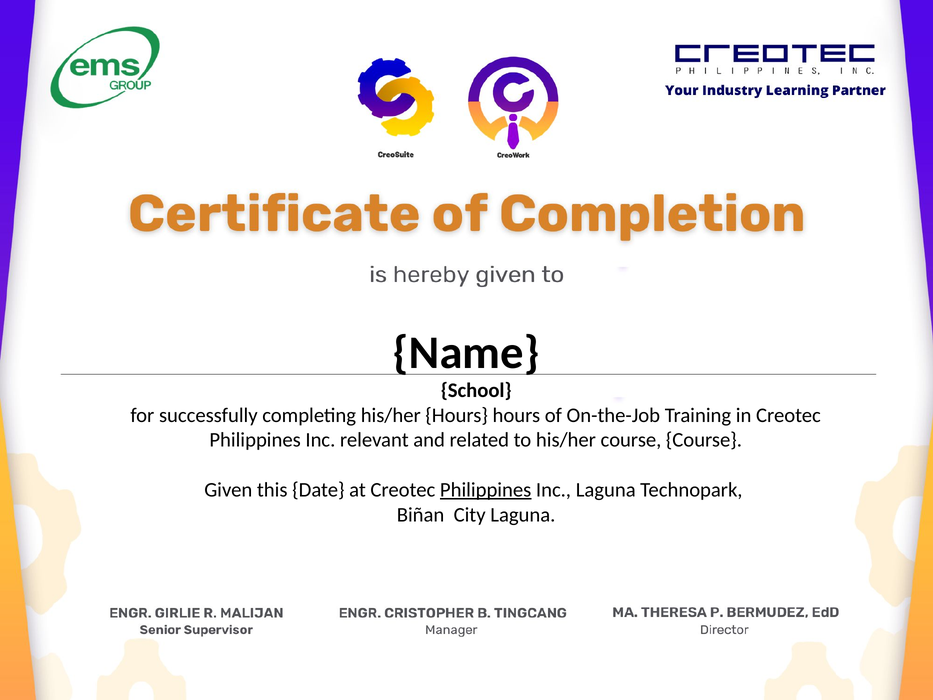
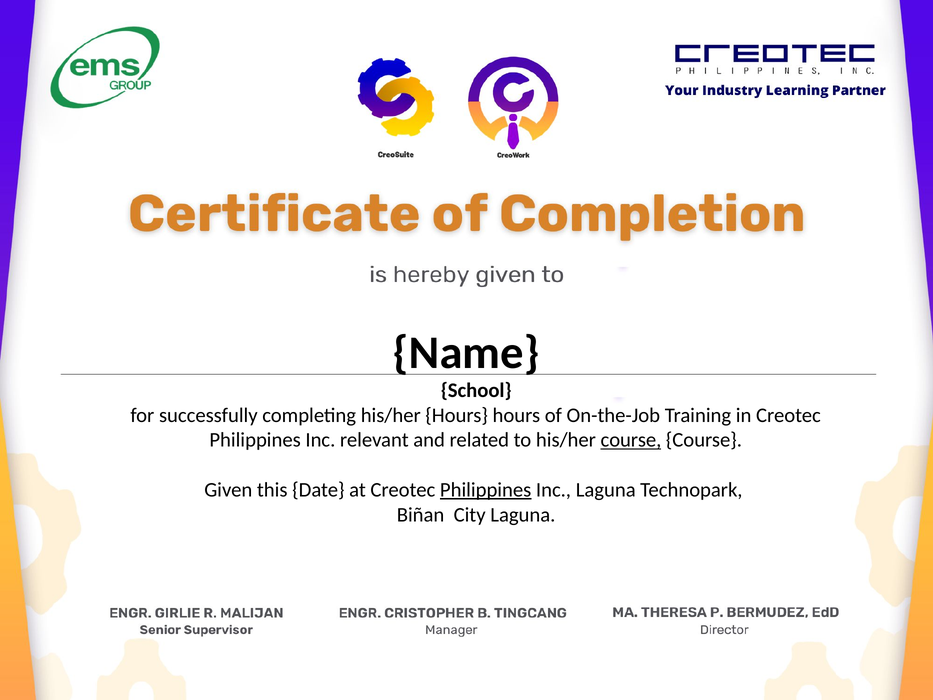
course underline: none -> present (631, 440)
